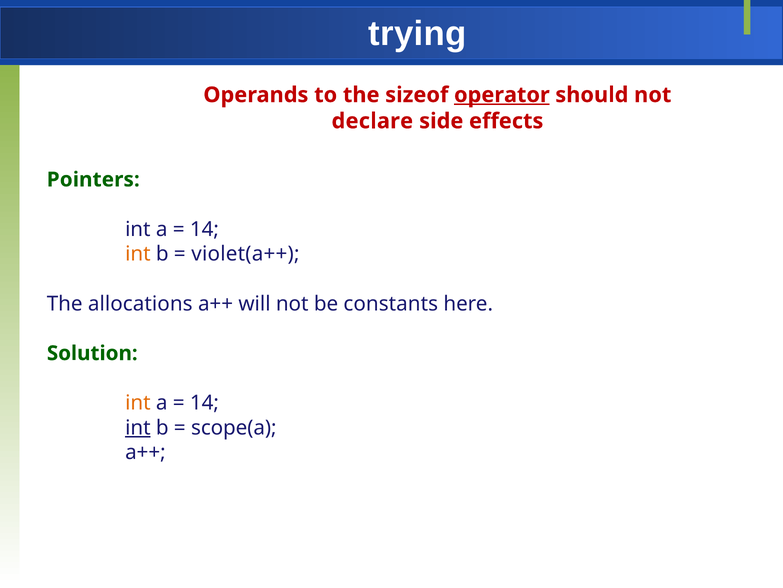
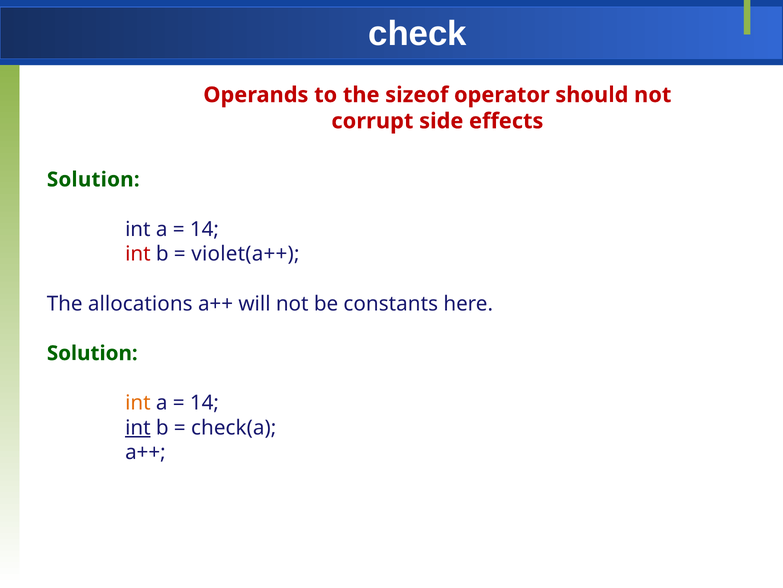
trying: trying -> check (418, 34)
operator underline: present -> none (502, 95)
declare: declare -> corrupt (372, 121)
Pointers: Pointers -> Solution (93, 179)
int colour: orange -> red (138, 254)
scope(a: scope(a -> check(a (234, 427)
